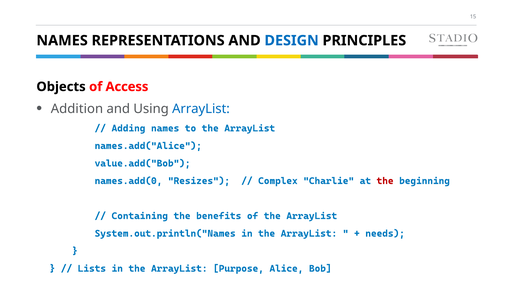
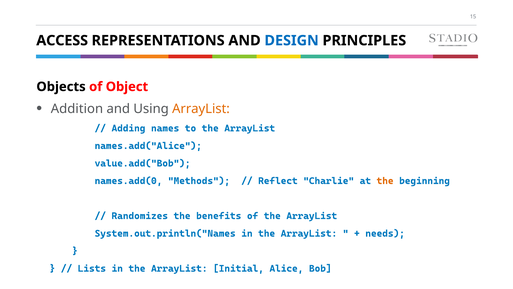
NAMES: NAMES -> ACCESS (62, 40)
Access: Access -> Object (127, 87)
ArrayList colour: blue -> orange (201, 109)
Resizes: Resizes -> Methods (199, 181)
Complex: Complex -> Reflect (278, 181)
the colour: red -> orange (385, 181)
Containing: Containing -> Randomizes (140, 216)
Purpose: Purpose -> Initial (238, 268)
